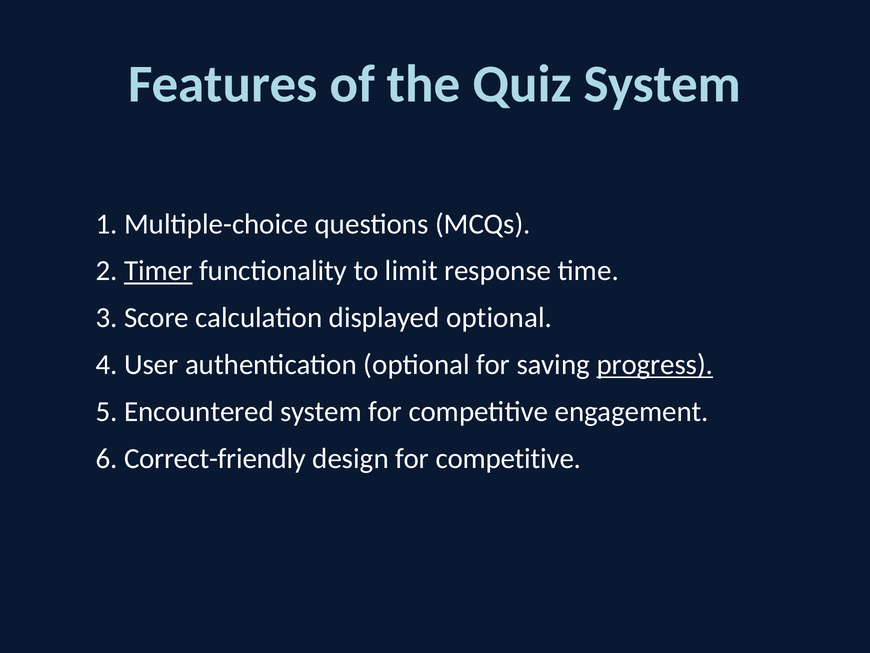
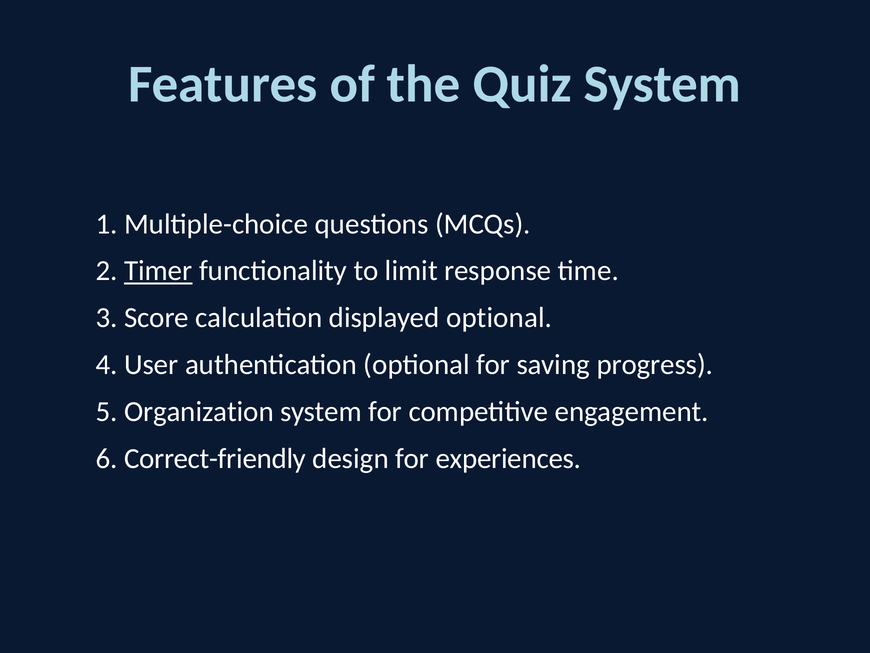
progress underline: present -> none (655, 364)
Encountered: Encountered -> Organization (199, 411)
design for competitive: competitive -> experiences (508, 458)
